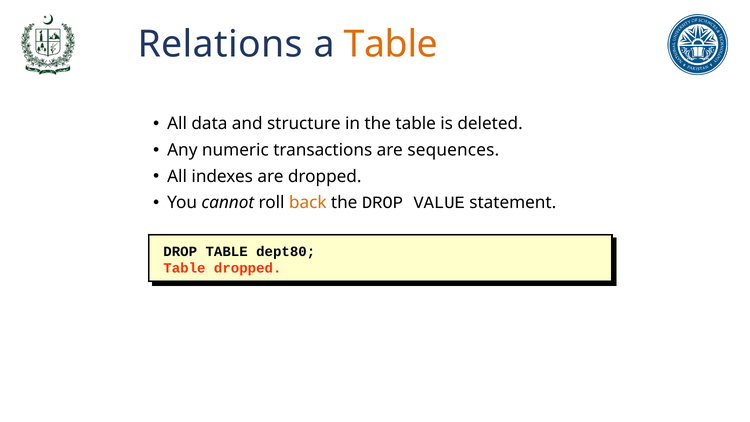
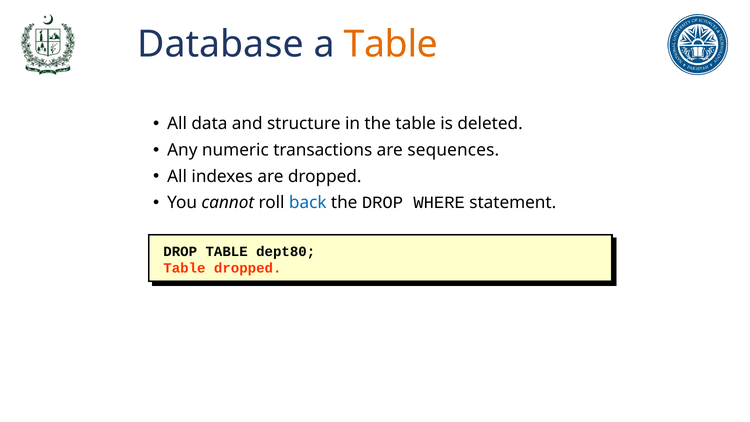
Relations: Relations -> Database (220, 44)
back colour: orange -> blue (308, 203)
VALUE: VALUE -> WHERE (439, 203)
